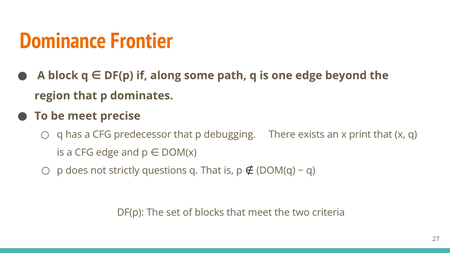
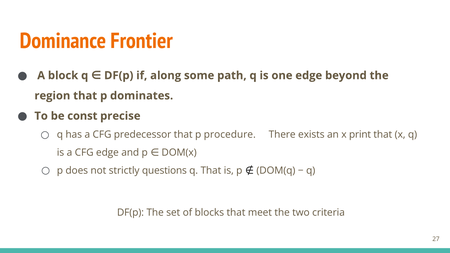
be meet: meet -> const (82, 116)
debugging: debugging -> procedure (230, 135)
